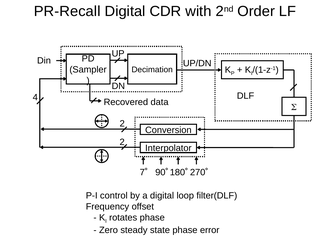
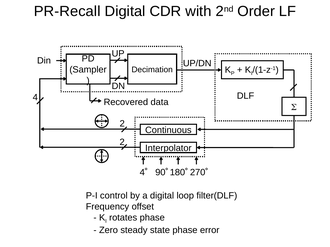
Conversion: Conversion -> Continuous (168, 130)
7˚: 7˚ -> 4˚ (144, 173)
